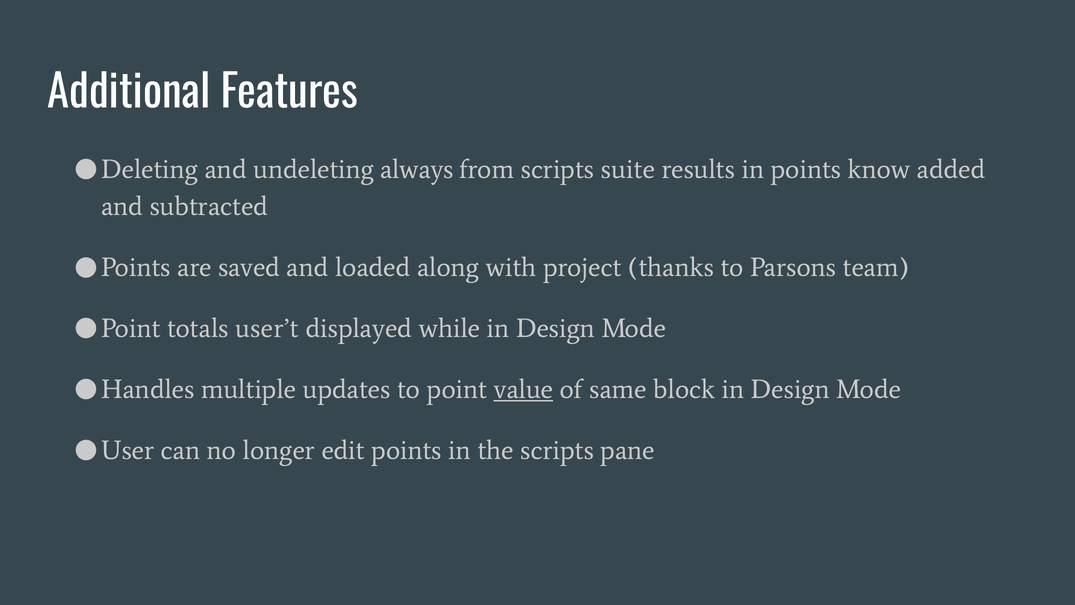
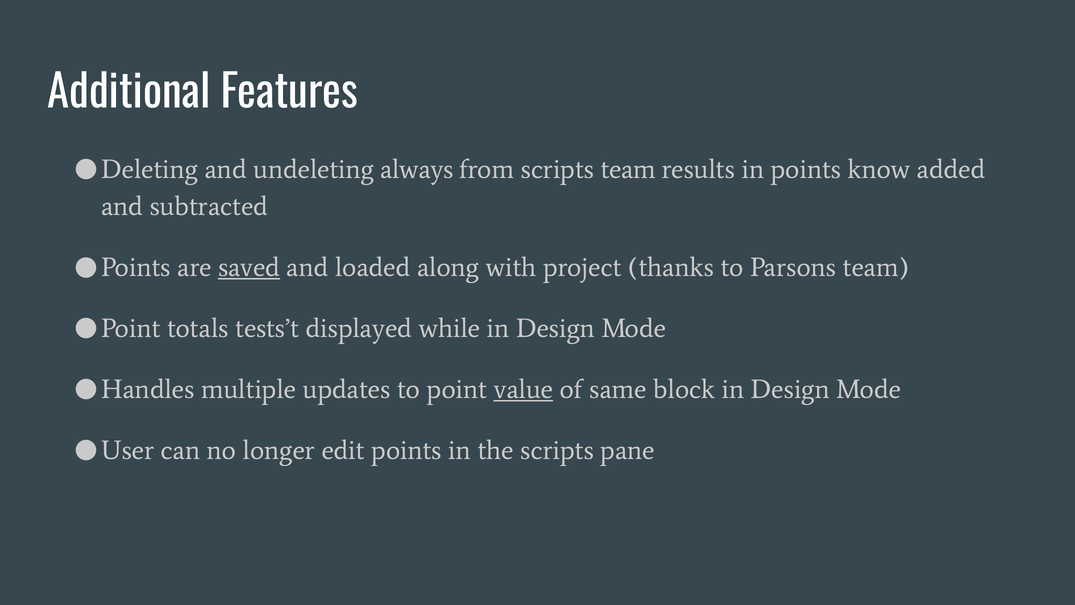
scripts suite: suite -> team (628, 169)
saved underline: none -> present (249, 267)
user’t: user’t -> tests’t (267, 328)
